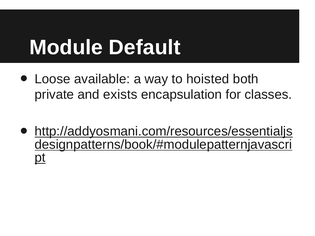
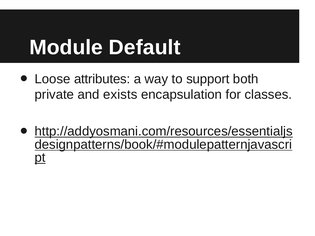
available: available -> attributes (102, 79)
hoisted: hoisted -> support (208, 79)
